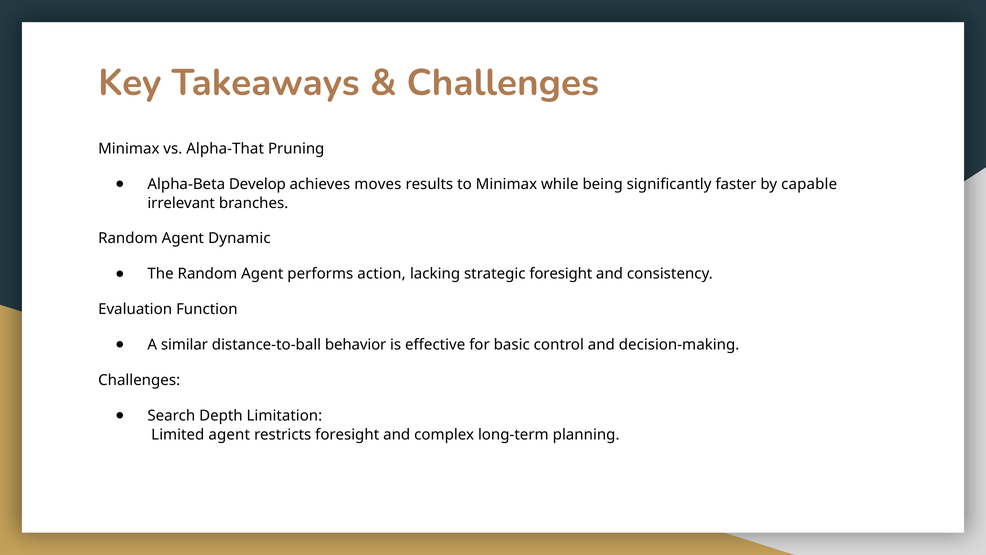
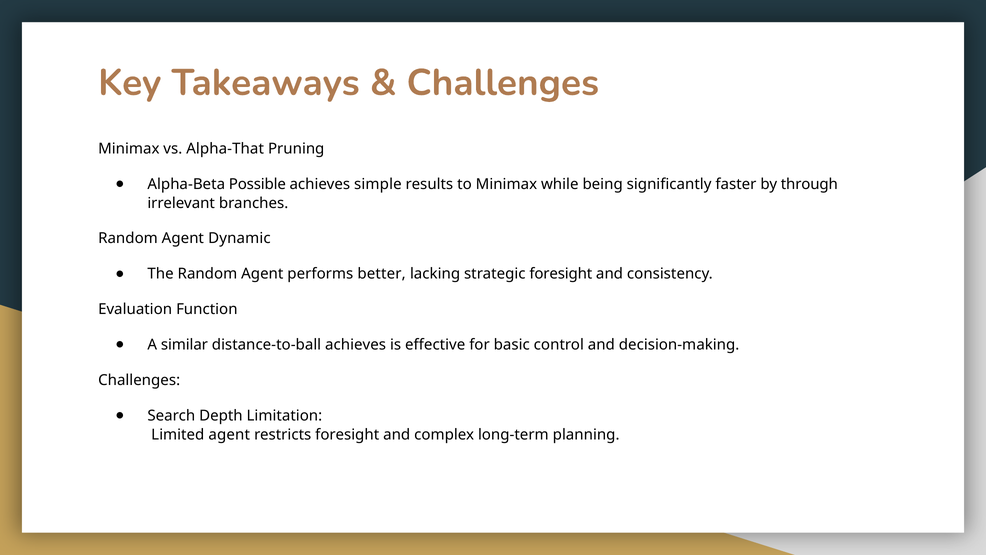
Develop: Develop -> Possible (257, 184)
moves: moves -> simple (378, 184)
capable: capable -> through (809, 184)
action: action -> better (382, 274)
distance-to-ball behavior: behavior -> achieves (356, 345)
